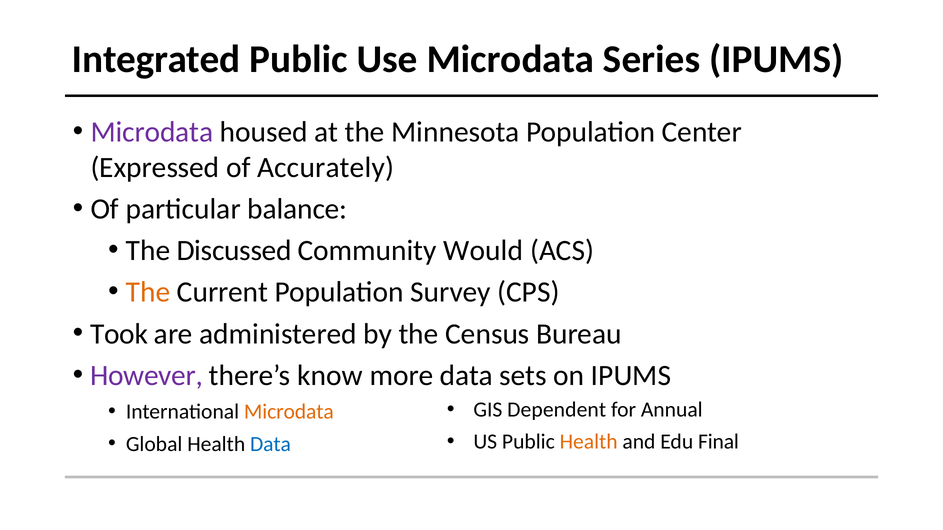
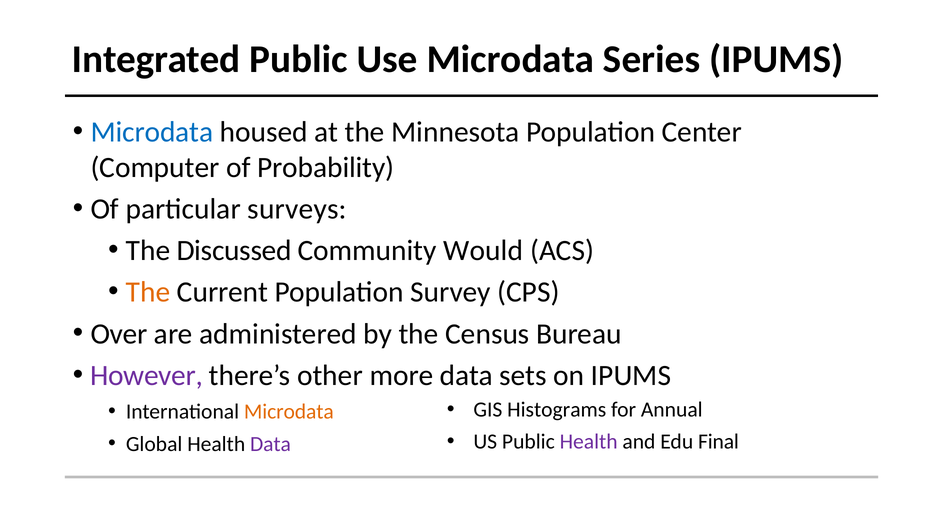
Microdata colour: purple -> blue (152, 132)
Expressed: Expressed -> Computer (155, 167)
Accurately: Accurately -> Probability (326, 167)
balance: balance -> surveys (297, 209)
Took: Took -> Over (119, 334)
know: know -> other (330, 376)
Dependent: Dependent -> Histograms (557, 410)
Health colour: orange -> purple (589, 442)
Data colour: blue -> purple (270, 444)
